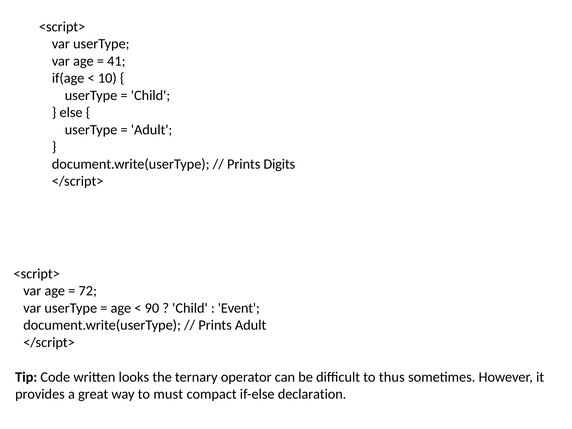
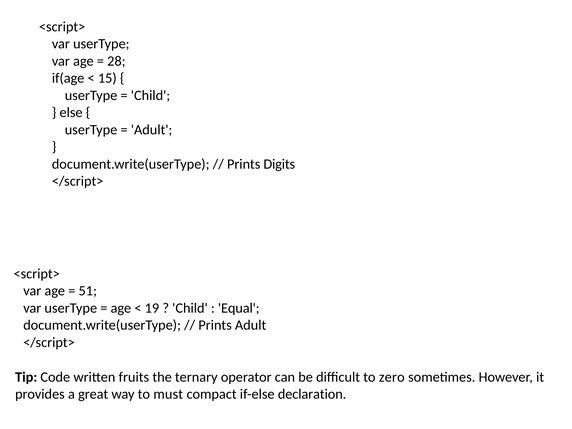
41: 41 -> 28 (116, 61)
10: 10 -> 15 (107, 78)
72: 72 -> 51 (88, 291)
90: 90 -> 19 (152, 308)
Event: Event -> Equal (239, 308)
looks: looks -> fruits (134, 377)
thus: thus -> zero (392, 377)
